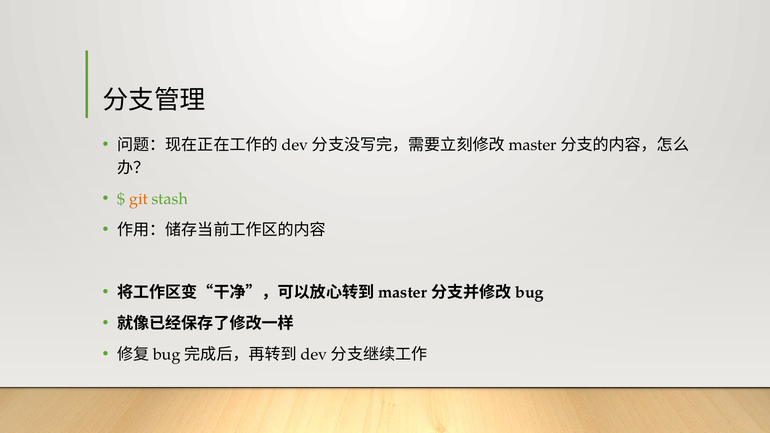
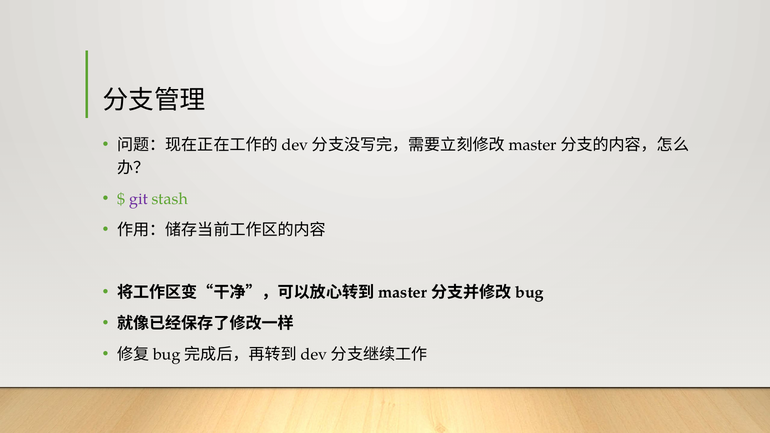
git colour: orange -> purple (139, 199)
